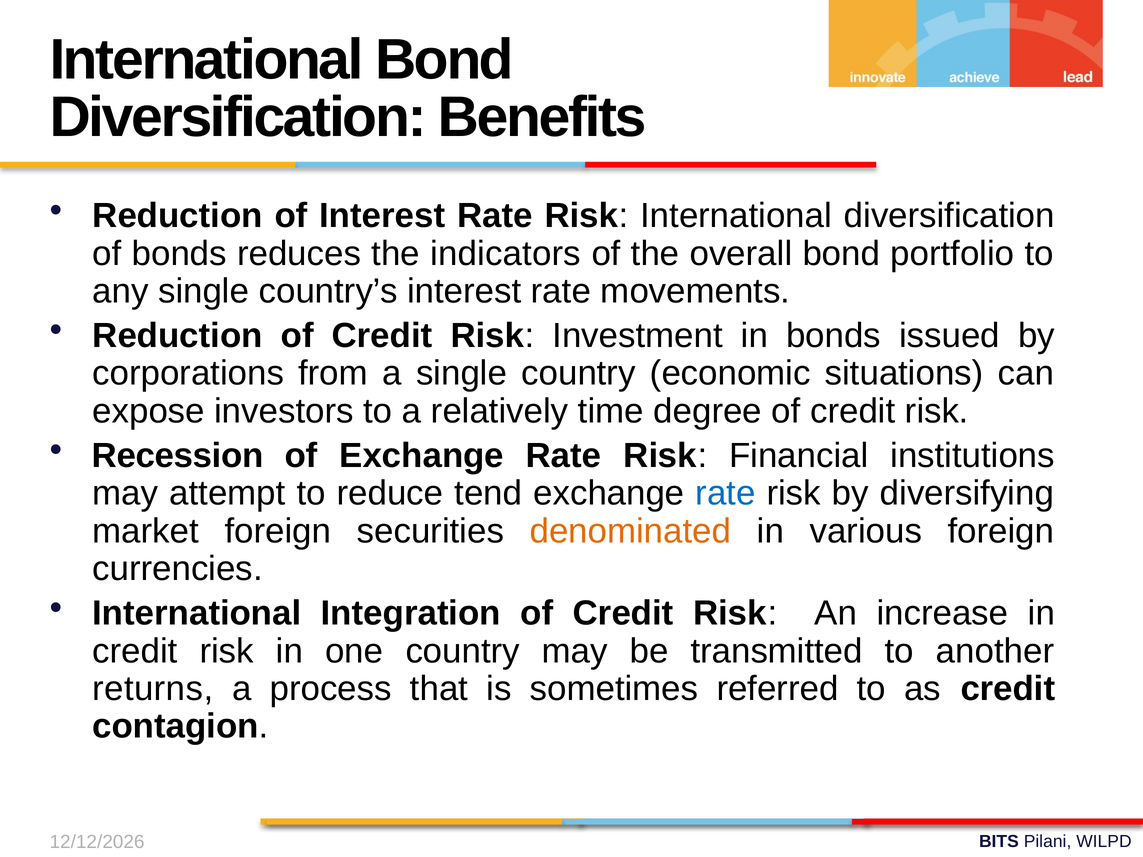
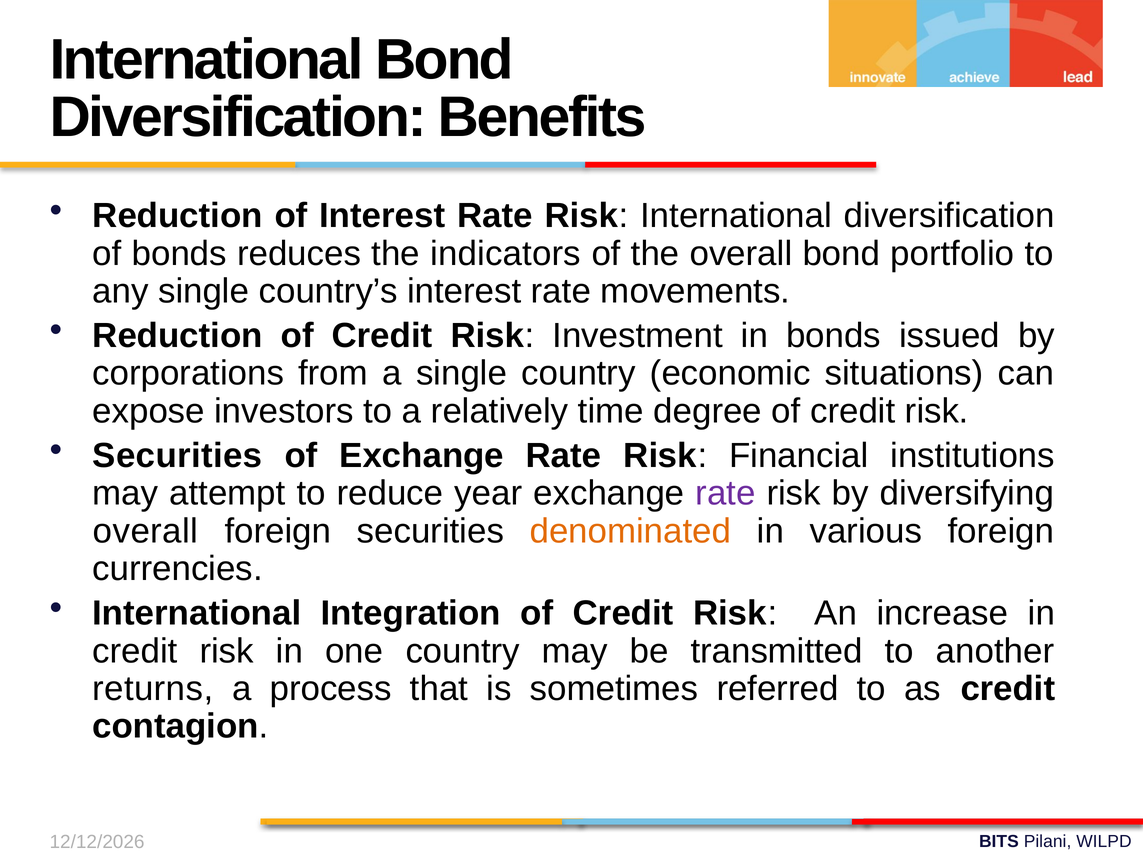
Recession: Recession -> Securities (177, 456)
tend: tend -> year (488, 494)
rate colour: blue -> purple (725, 494)
market: market -> overall (145, 531)
